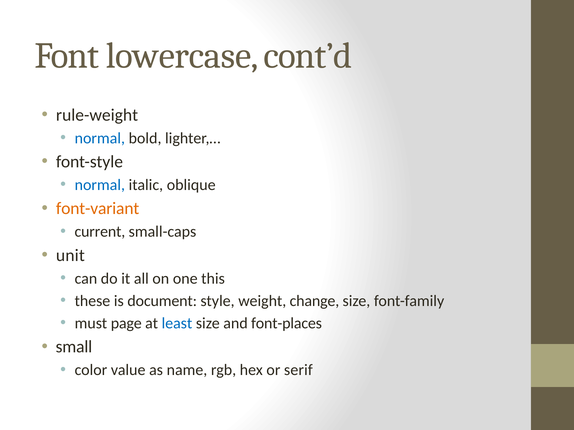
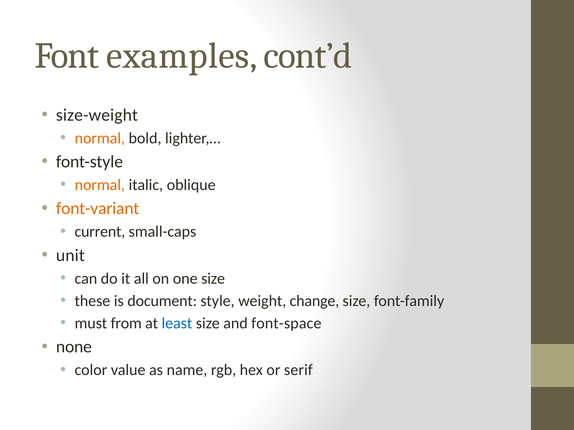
lowercase: lowercase -> examples (182, 56)
rule-weight: rule-weight -> size-weight (97, 115)
normal colour: blue -> orange (100, 138)
normal colour: blue -> orange (100, 185)
one this: this -> size (213, 279)
page: page -> from (126, 324)
font-places: font-places -> font-space (286, 324)
small: small -> none (74, 347)
